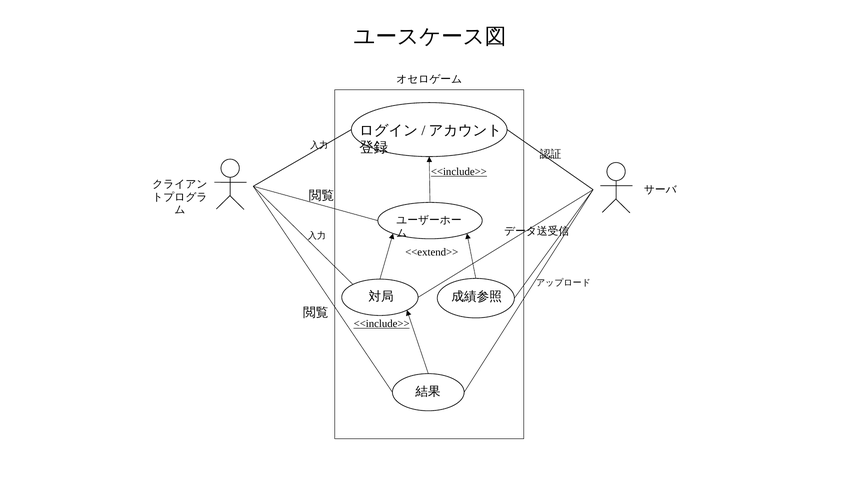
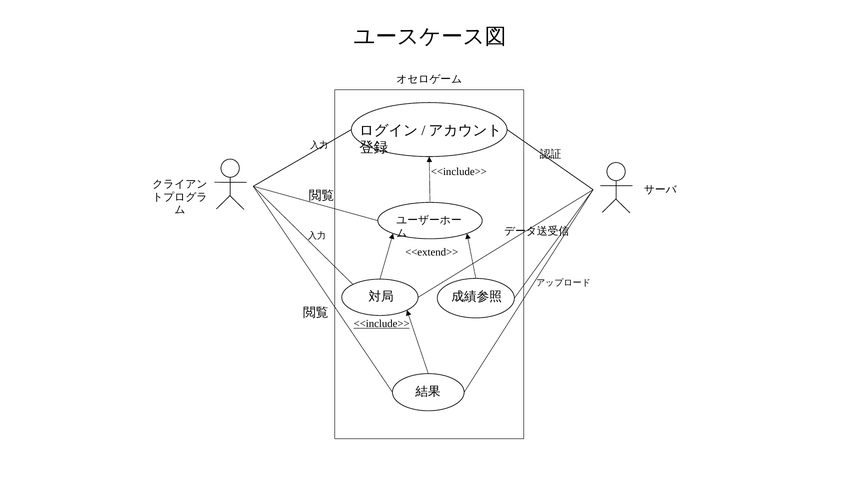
<<include>> underline: present -> none (459, 172)
